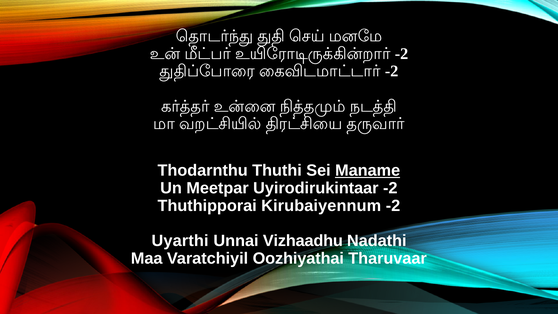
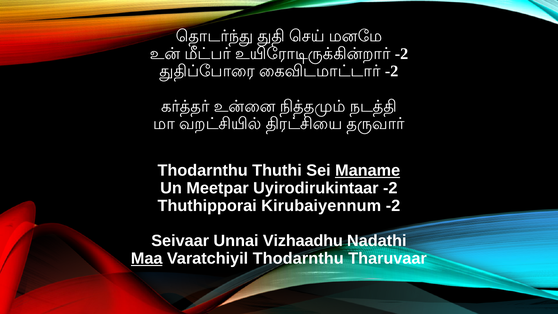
Uyarthi: Uyarthi -> Seivaar (180, 241)
Maa underline: none -> present (147, 258)
Varatchiyil Oozhiyathai: Oozhiyathai -> Thodarnthu (298, 258)
